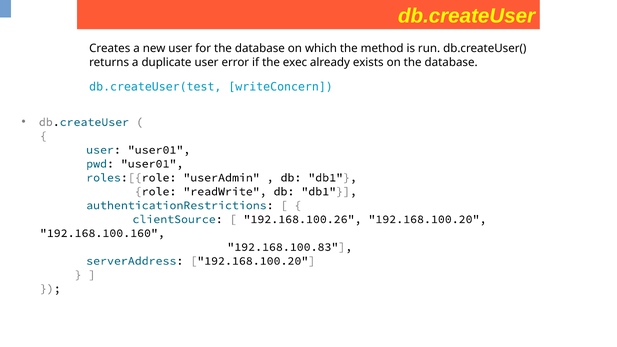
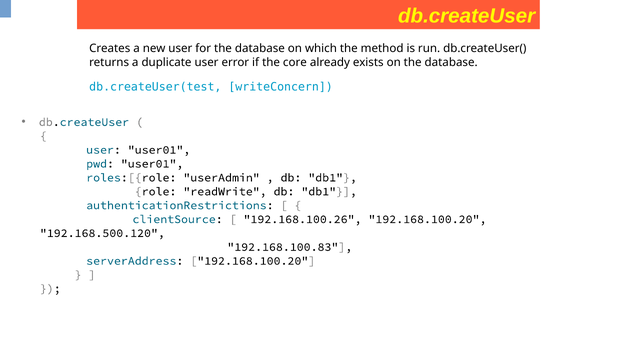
exec: exec -> core (295, 62)
192.168.100.160: 192.168.100.160 -> 192.168.500.120 (102, 233)
